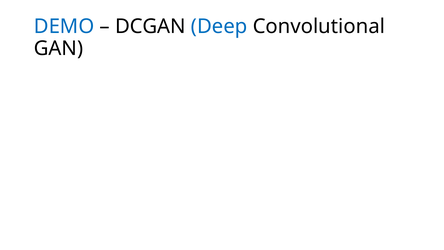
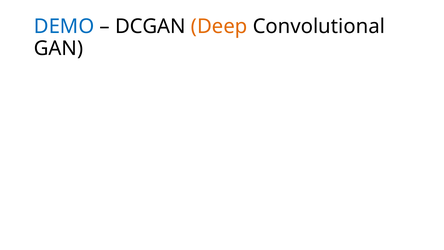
Deep colour: blue -> orange (219, 26)
